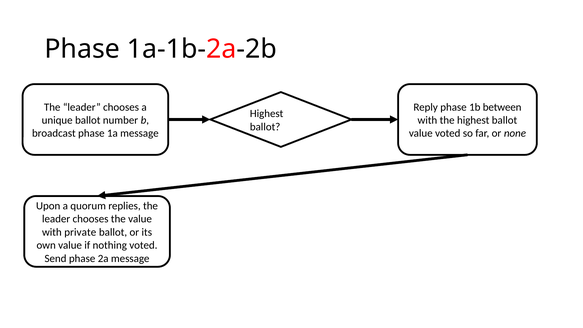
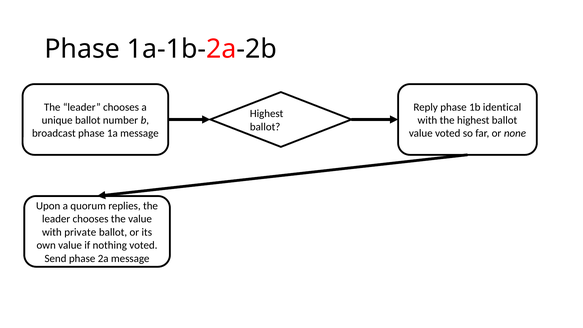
between: between -> identical (502, 107)
